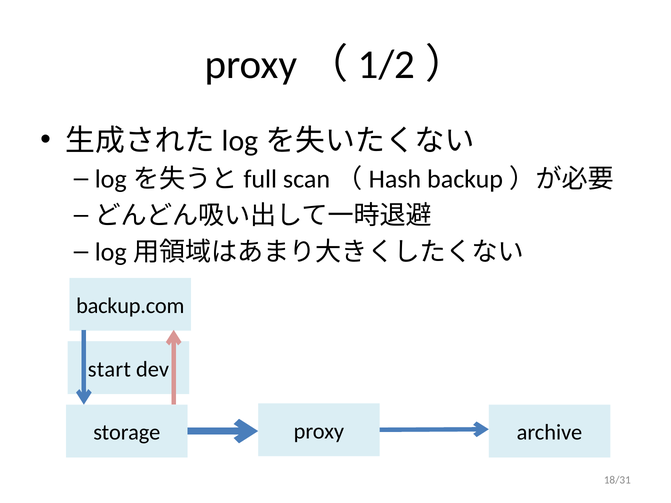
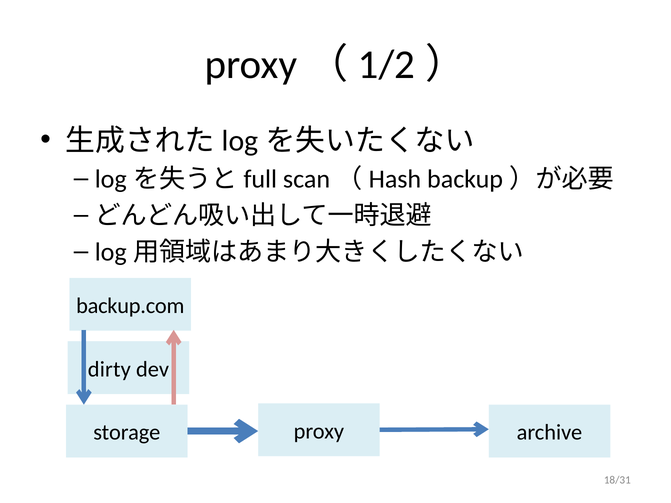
start: start -> dirty (109, 369)
